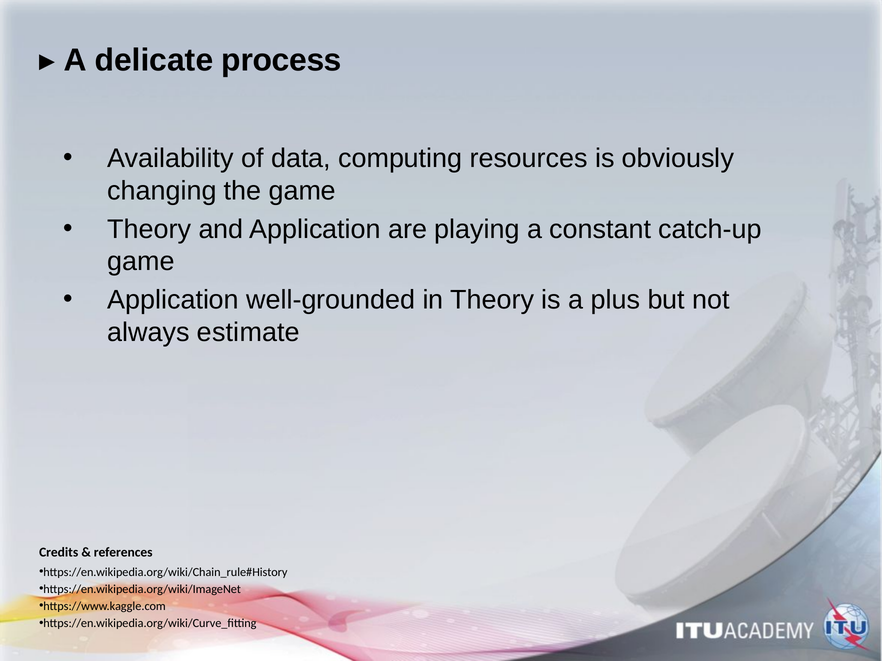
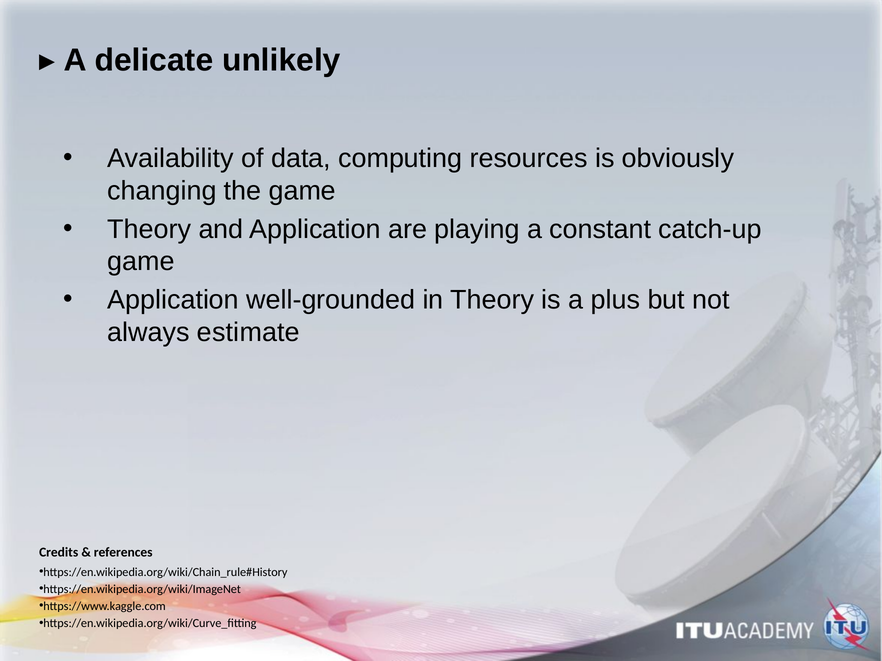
process: process -> unlikely (281, 60)
